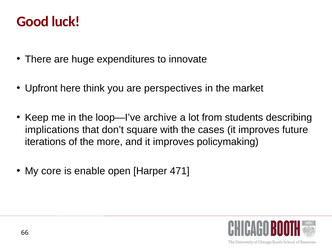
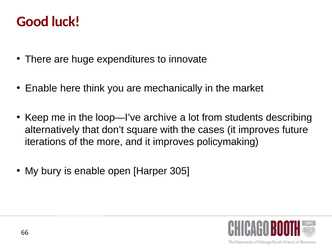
Upfront: Upfront -> Enable (41, 88)
perspectives: perspectives -> mechanically (173, 88)
implications: implications -> alternatively (52, 130)
core: core -> bury (51, 171)
471: 471 -> 305 (180, 171)
